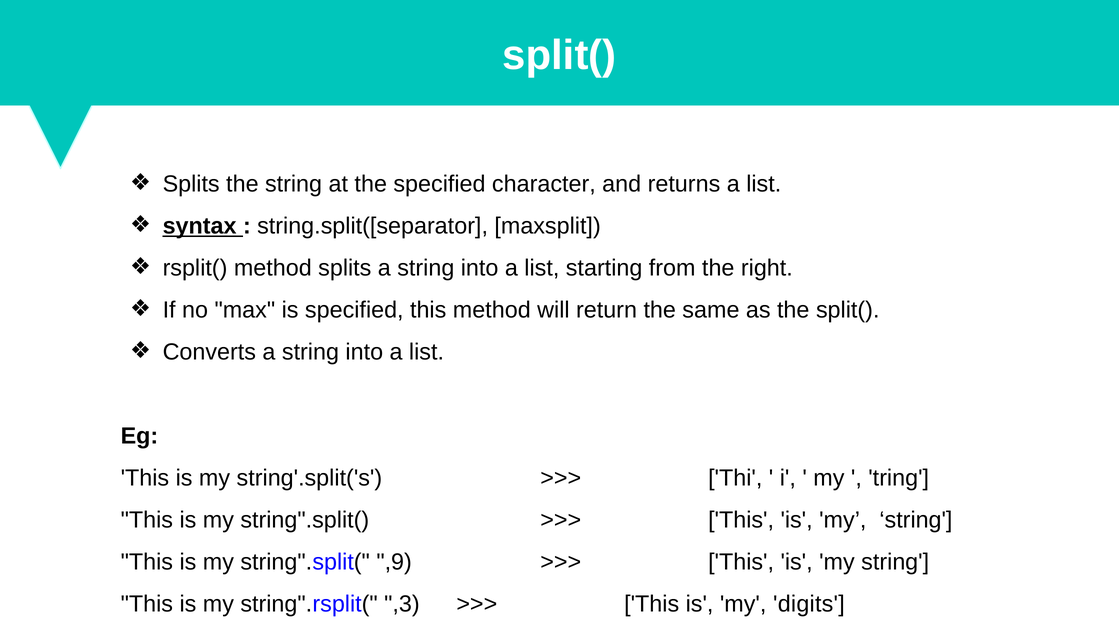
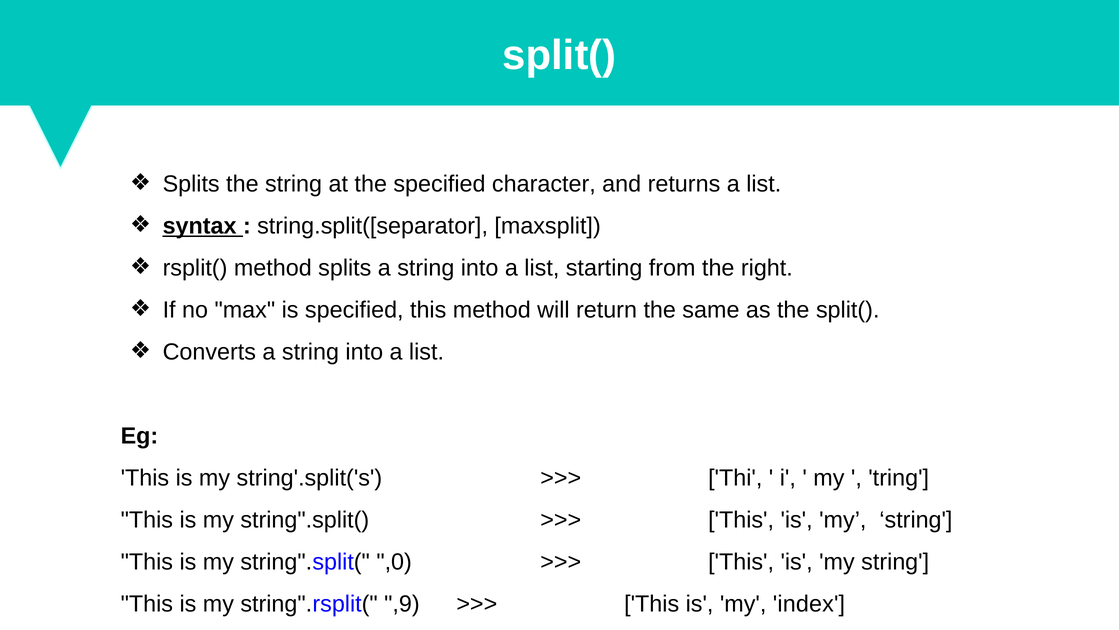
,9: ,9 -> ,0 (394, 561)
,3: ,3 -> ,9 (402, 603)
digits: digits -> index (809, 603)
